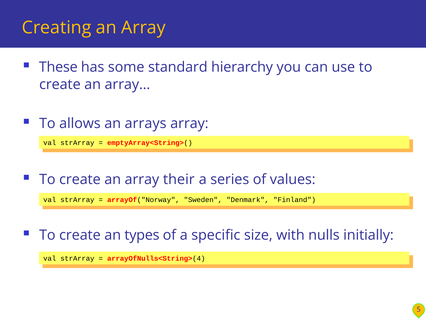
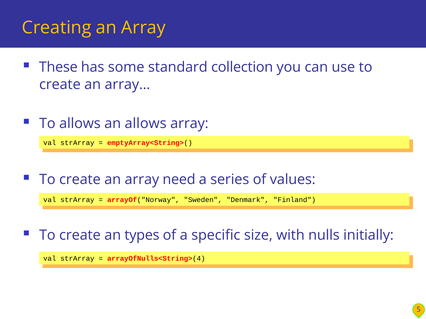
hierarchy: hierarchy -> collection (242, 67)
an arrays: arrays -> allows (146, 124)
their: their -> need (179, 180)
